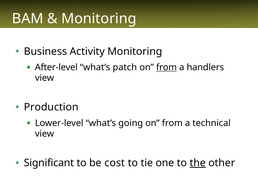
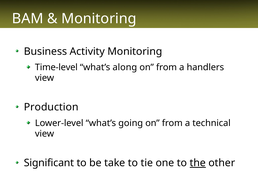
After-level: After-level -> Time-level (56, 67)
patch: patch -> along (125, 67)
from underline: present -> none (167, 67)
cost: cost -> take (115, 163)
